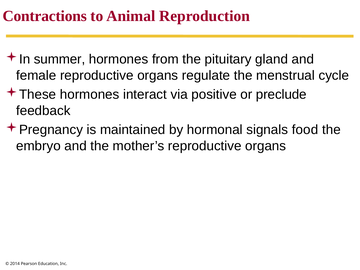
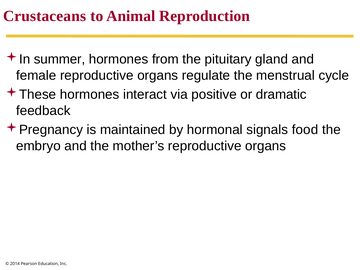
Contractions: Contractions -> Crustaceans (45, 16)
preclude: preclude -> dramatic (281, 95)
